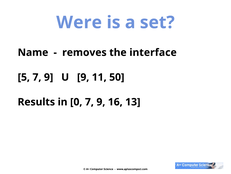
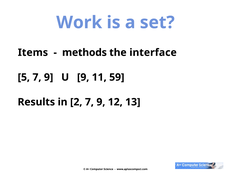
Were: Were -> Work (79, 22)
Name: Name -> Items (33, 52)
removes: removes -> methods (84, 52)
50: 50 -> 59 (117, 77)
0: 0 -> 2 (76, 102)
16: 16 -> 12 (115, 102)
